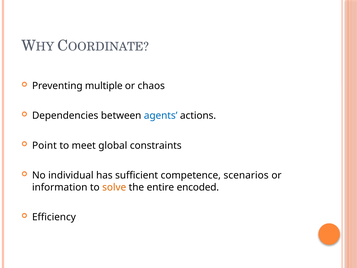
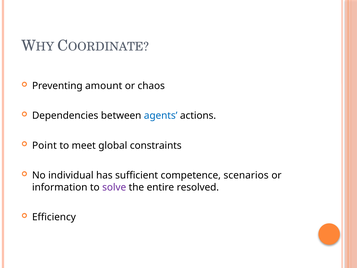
multiple: multiple -> amount (104, 86)
solve colour: orange -> purple (114, 187)
encoded: encoded -> resolved (198, 187)
